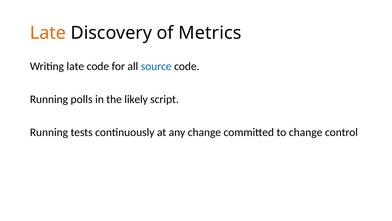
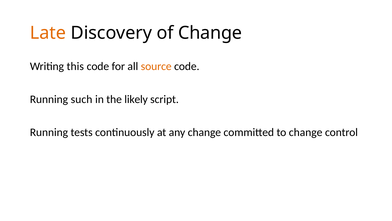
of Metrics: Metrics -> Change (210, 33)
Writing late: late -> this (75, 66)
source colour: blue -> orange (156, 66)
polls: polls -> such (82, 99)
